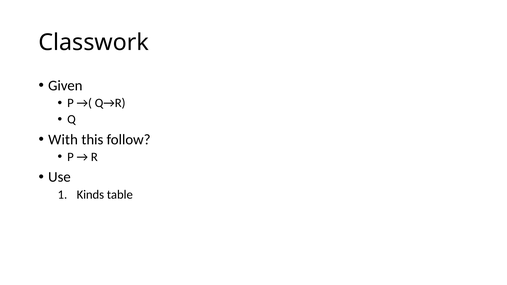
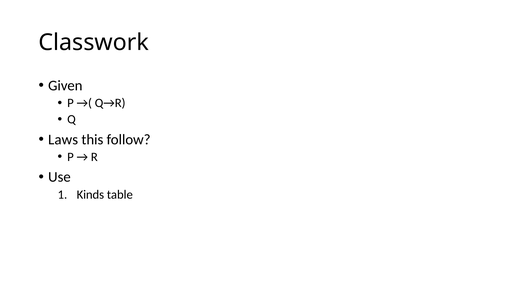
With: With -> Laws (63, 140)
